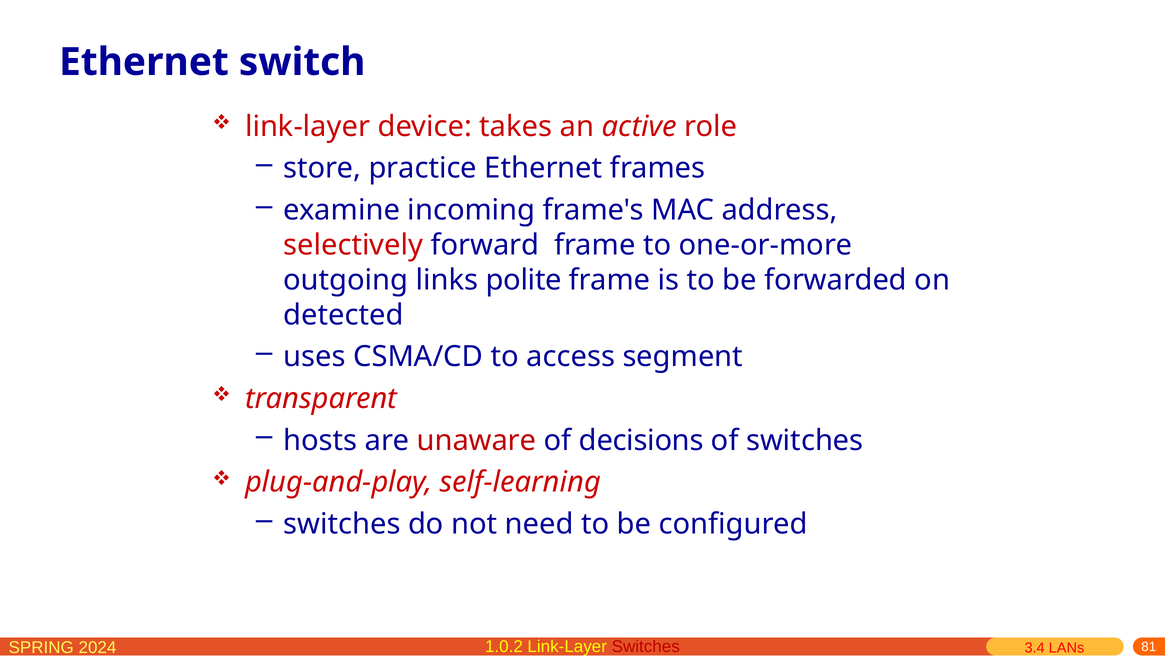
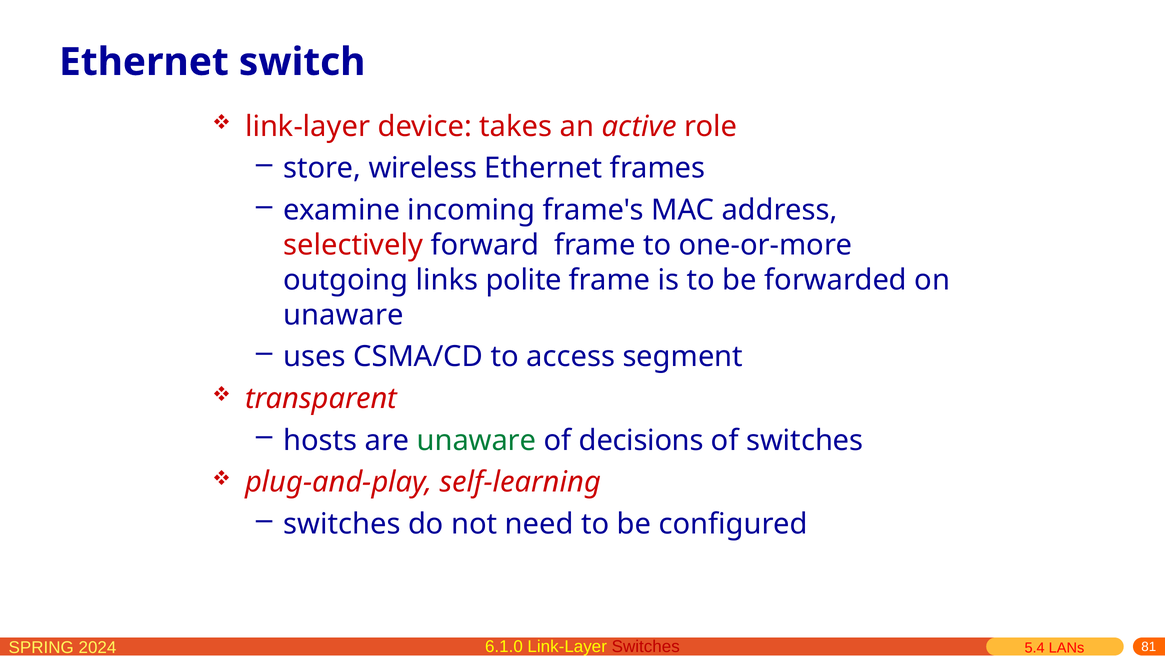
practice: practice -> wireless (423, 168)
detected: detected -> unaware (343, 315)
unaware colour: red -> green (476, 440)
1.0.2: 1.0.2 -> 6.1.0 (504, 646)
3.4: 3.4 -> 5.4 (1035, 647)
